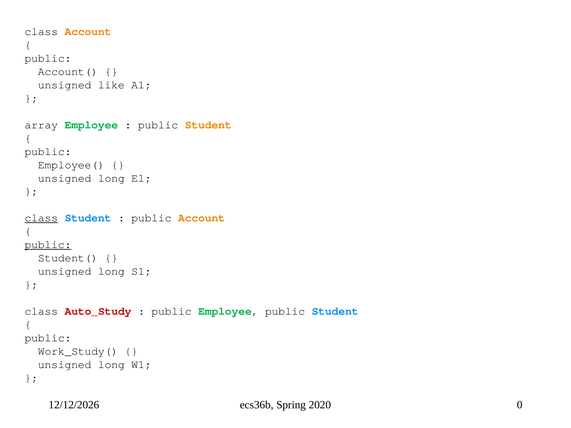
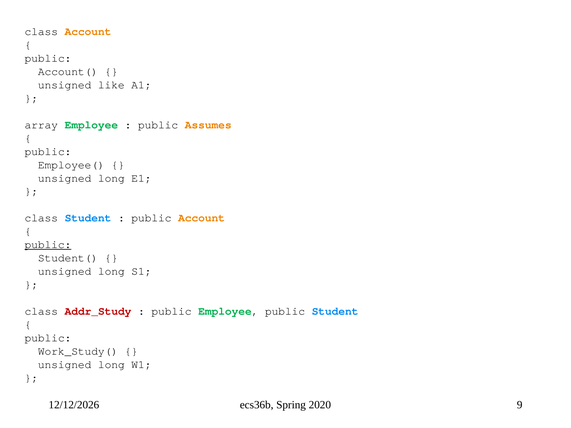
Student: Student -> Assumes (208, 125)
class underline: present -> none (41, 218)
Auto_Study: Auto_Study -> Addr_Study (98, 311)
0: 0 -> 9 (520, 405)
